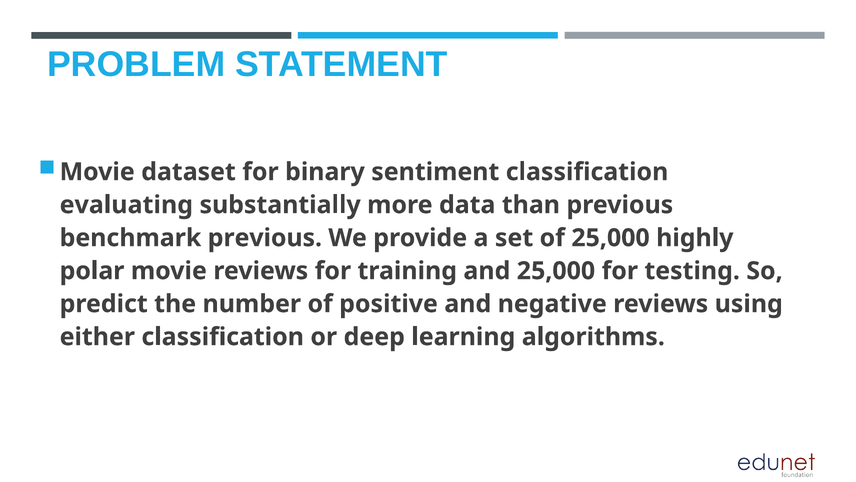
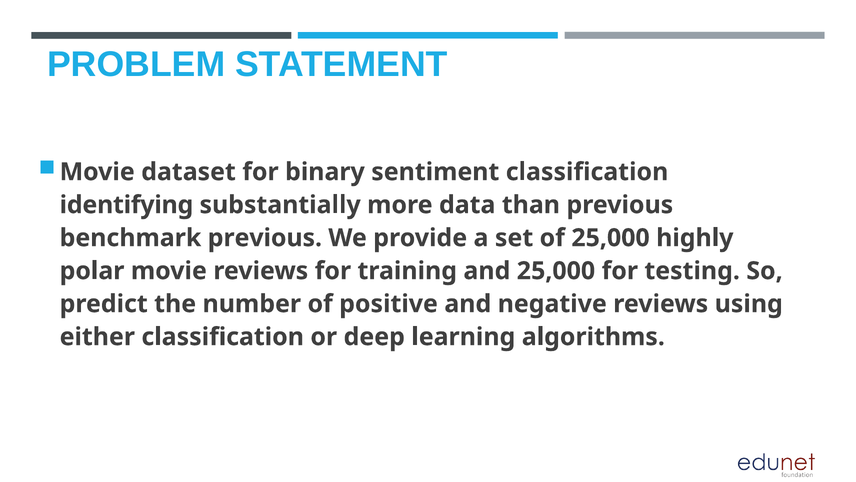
evaluating: evaluating -> identifying (126, 205)
